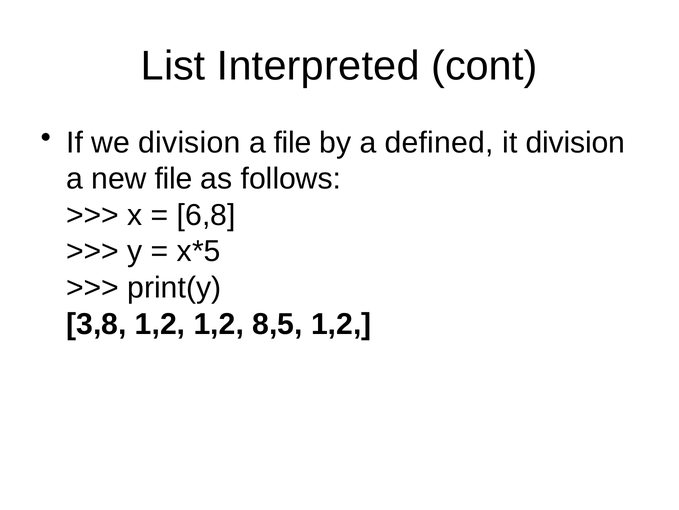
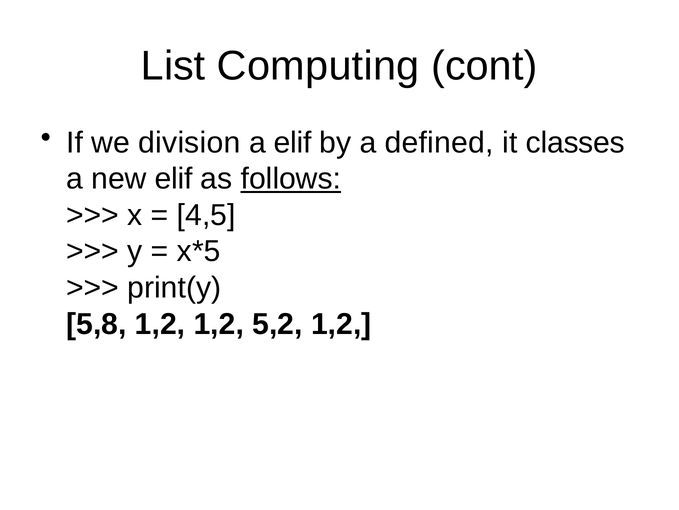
Interpreted: Interpreted -> Computing (318, 66)
a file: file -> elif (293, 142)
it division: division -> classes (575, 142)
new file: file -> elif (174, 179)
follows underline: none -> present (291, 179)
6,8: 6,8 -> 4,5 (206, 215)
3,8: 3,8 -> 5,8 (96, 324)
8,5: 8,5 -> 5,2 (277, 324)
